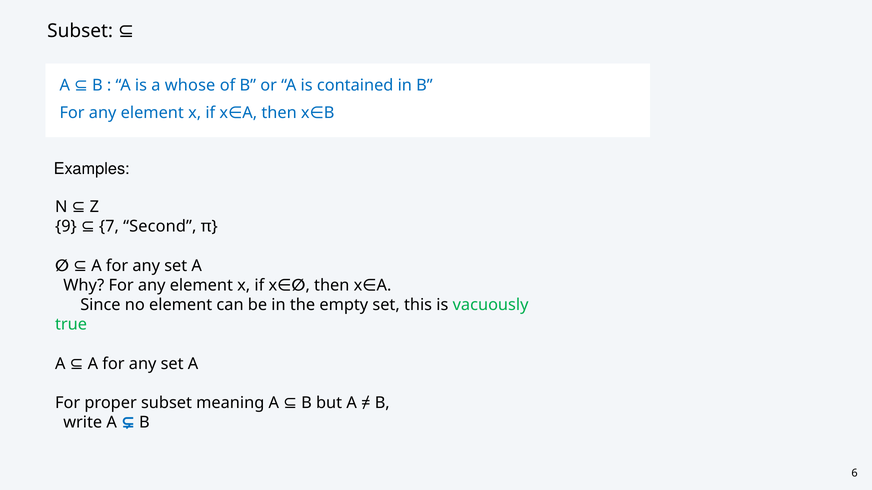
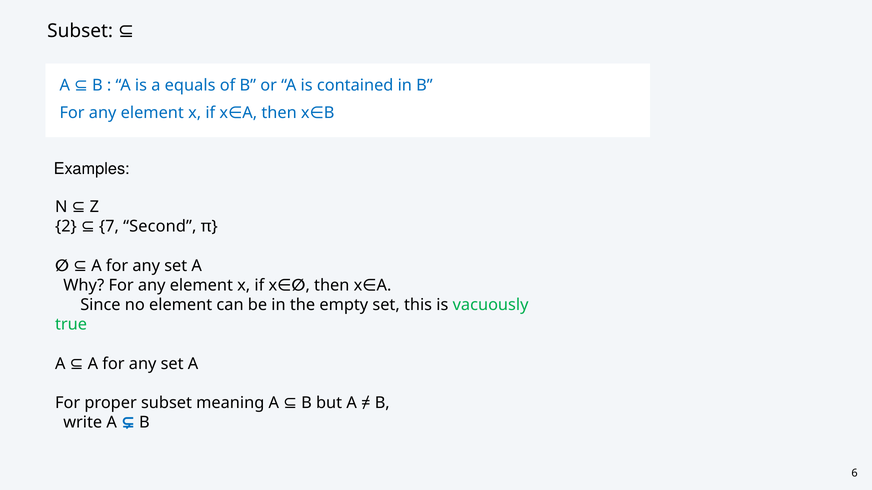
whose: whose -> equals (190, 85)
9: 9 -> 2 (66, 227)
